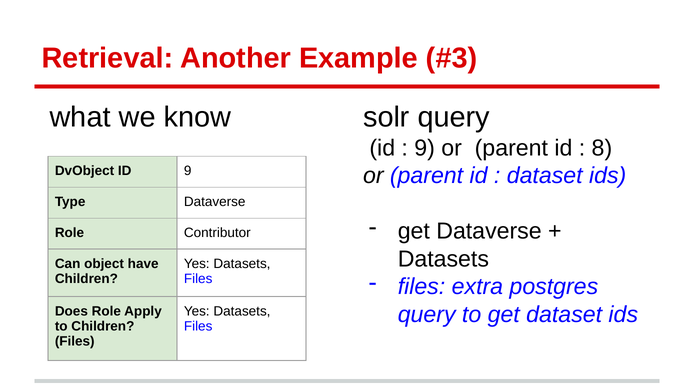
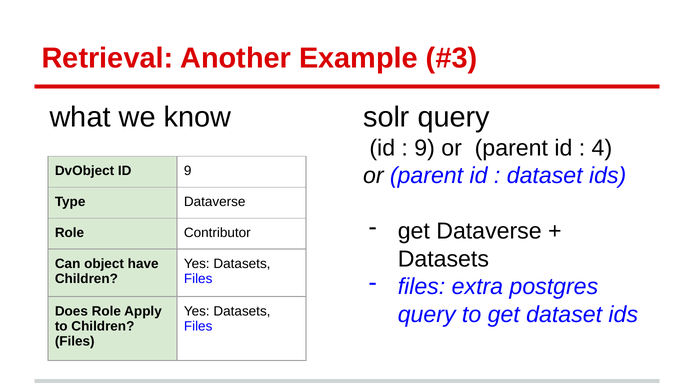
8: 8 -> 4 (602, 148)
